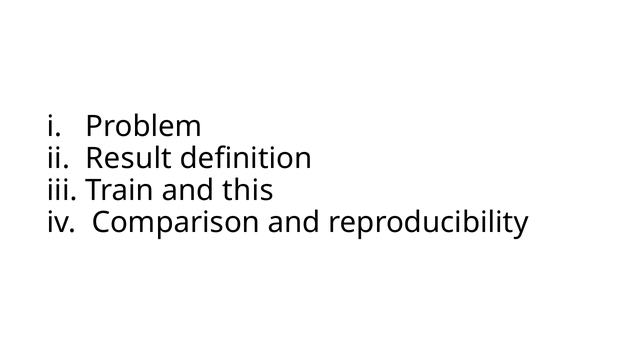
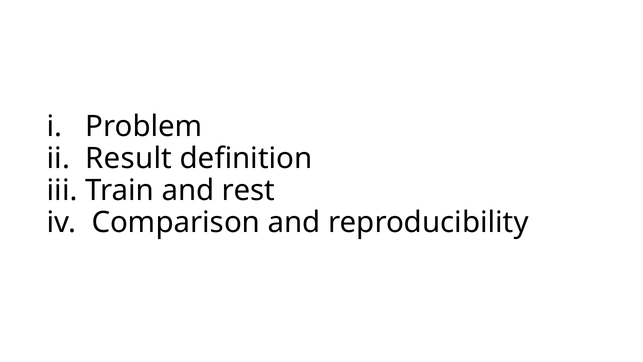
this: this -> rest (248, 190)
